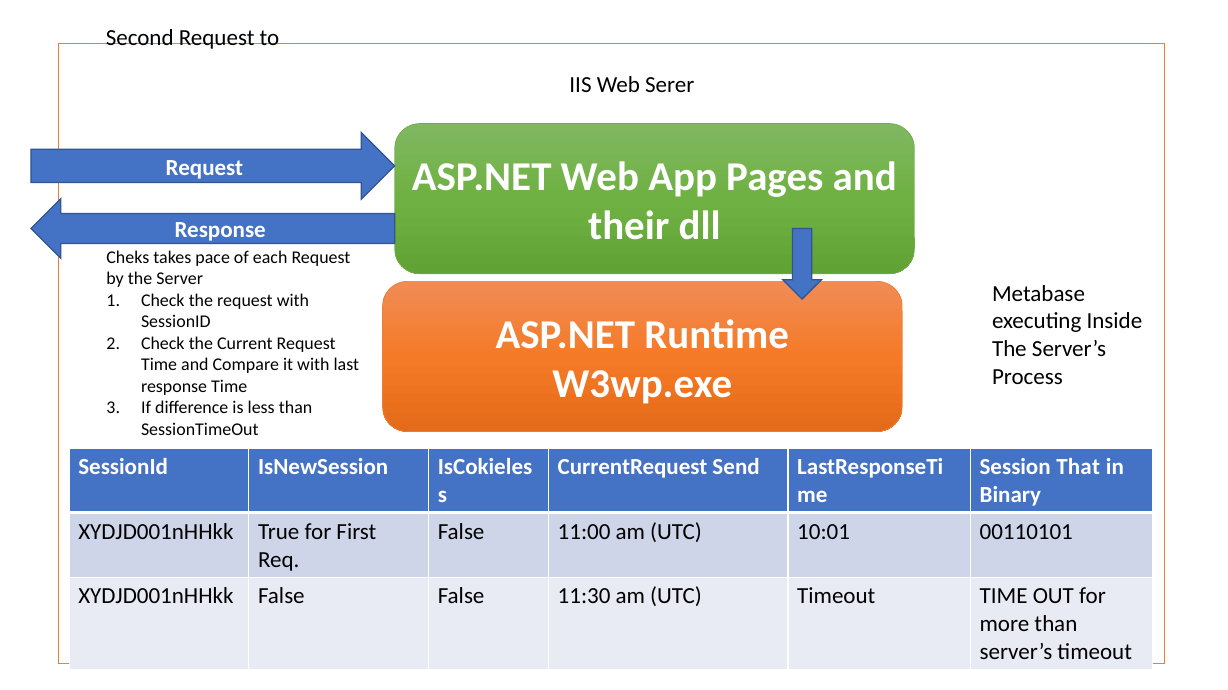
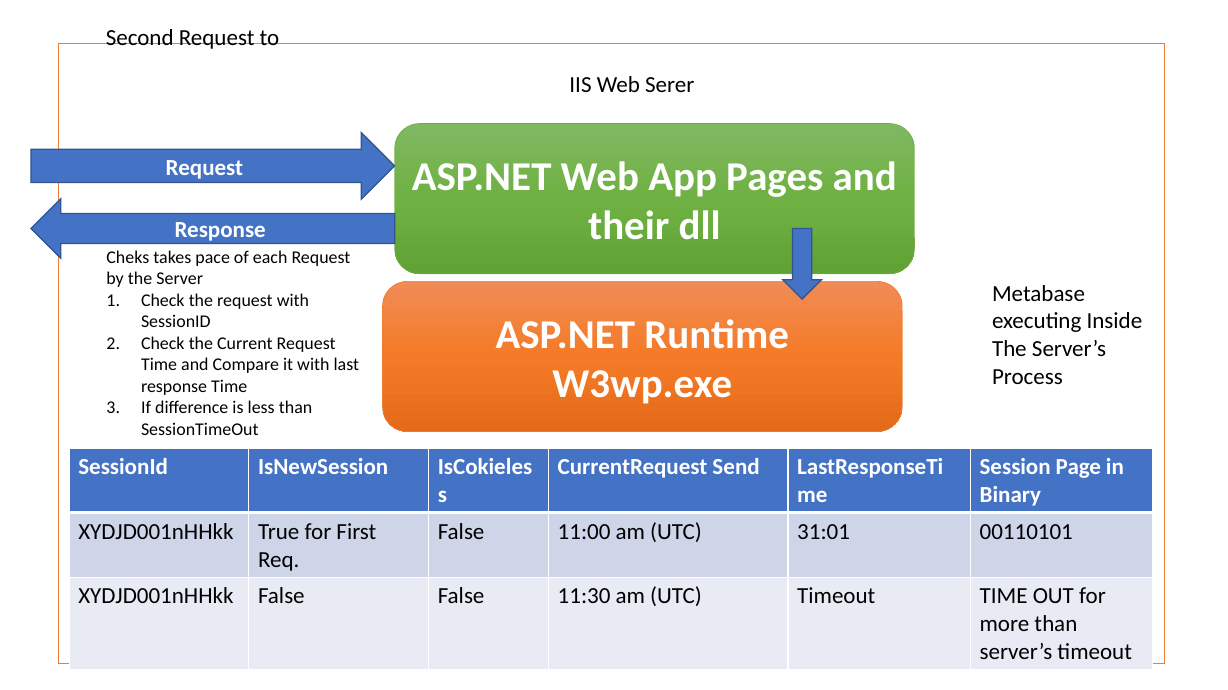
That: That -> Page (1078, 468)
10:01: 10:01 -> 31:01 (824, 532)
